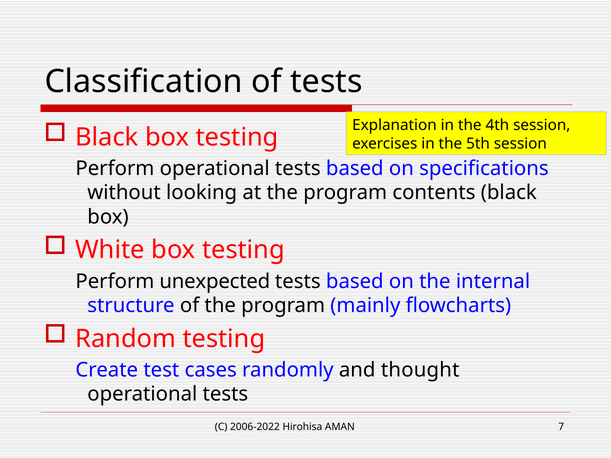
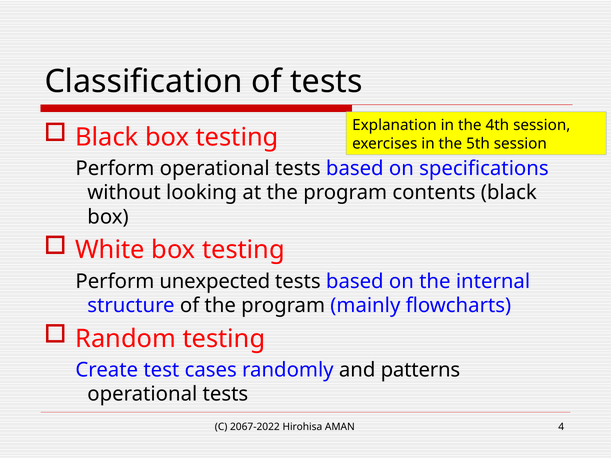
thought: thought -> patterns (420, 370)
2006-2022: 2006-2022 -> 2067-2022 (255, 427)
7: 7 -> 4 (561, 427)
